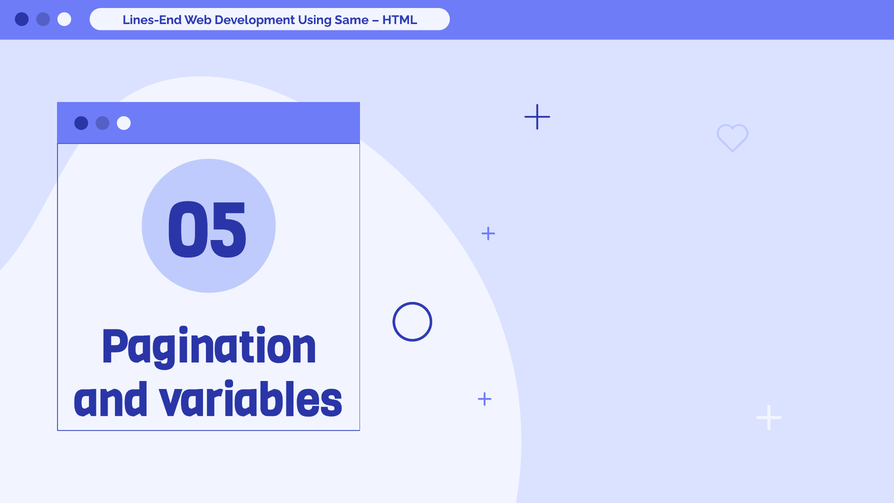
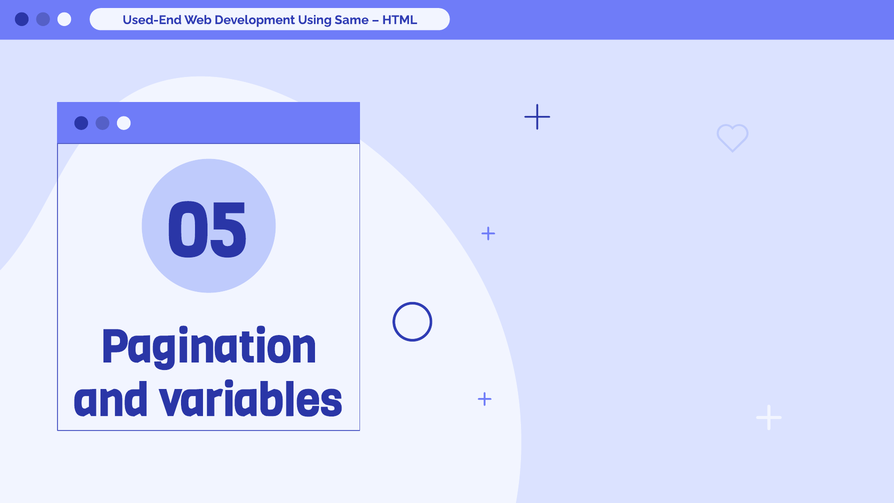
Lines-End: Lines-End -> Used-End (152, 20)
